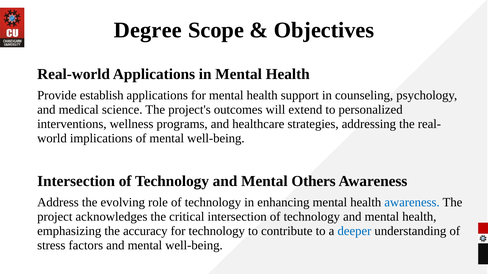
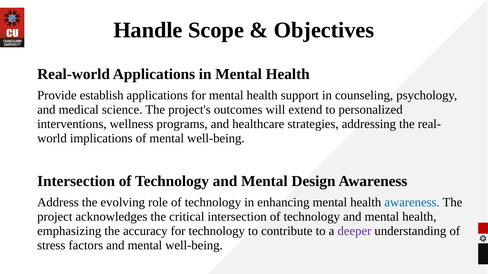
Degree: Degree -> Handle (148, 30)
Others: Others -> Design (314, 181)
deeper colour: blue -> purple (354, 231)
